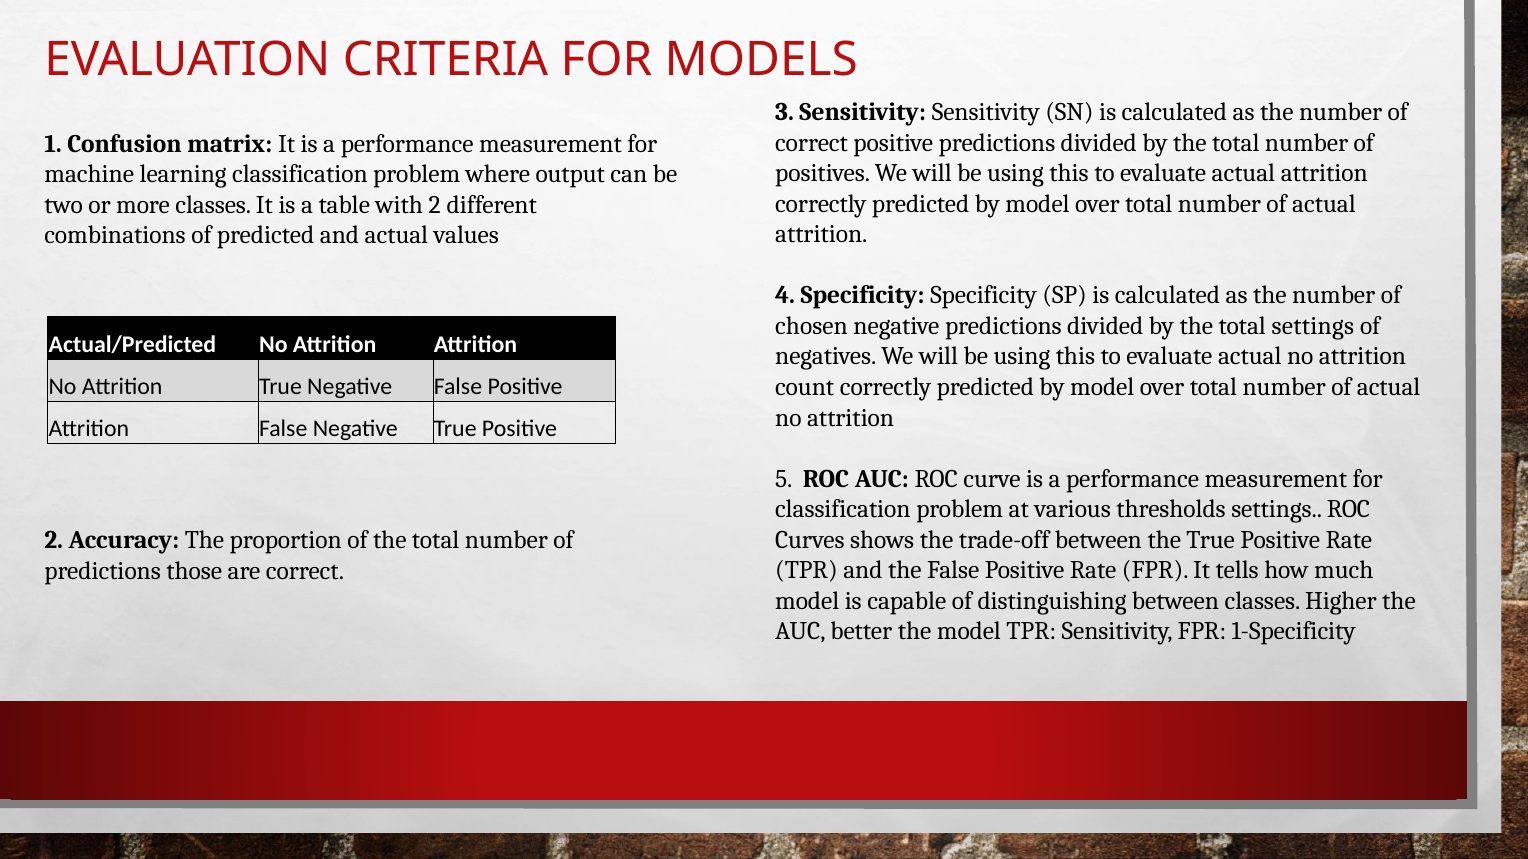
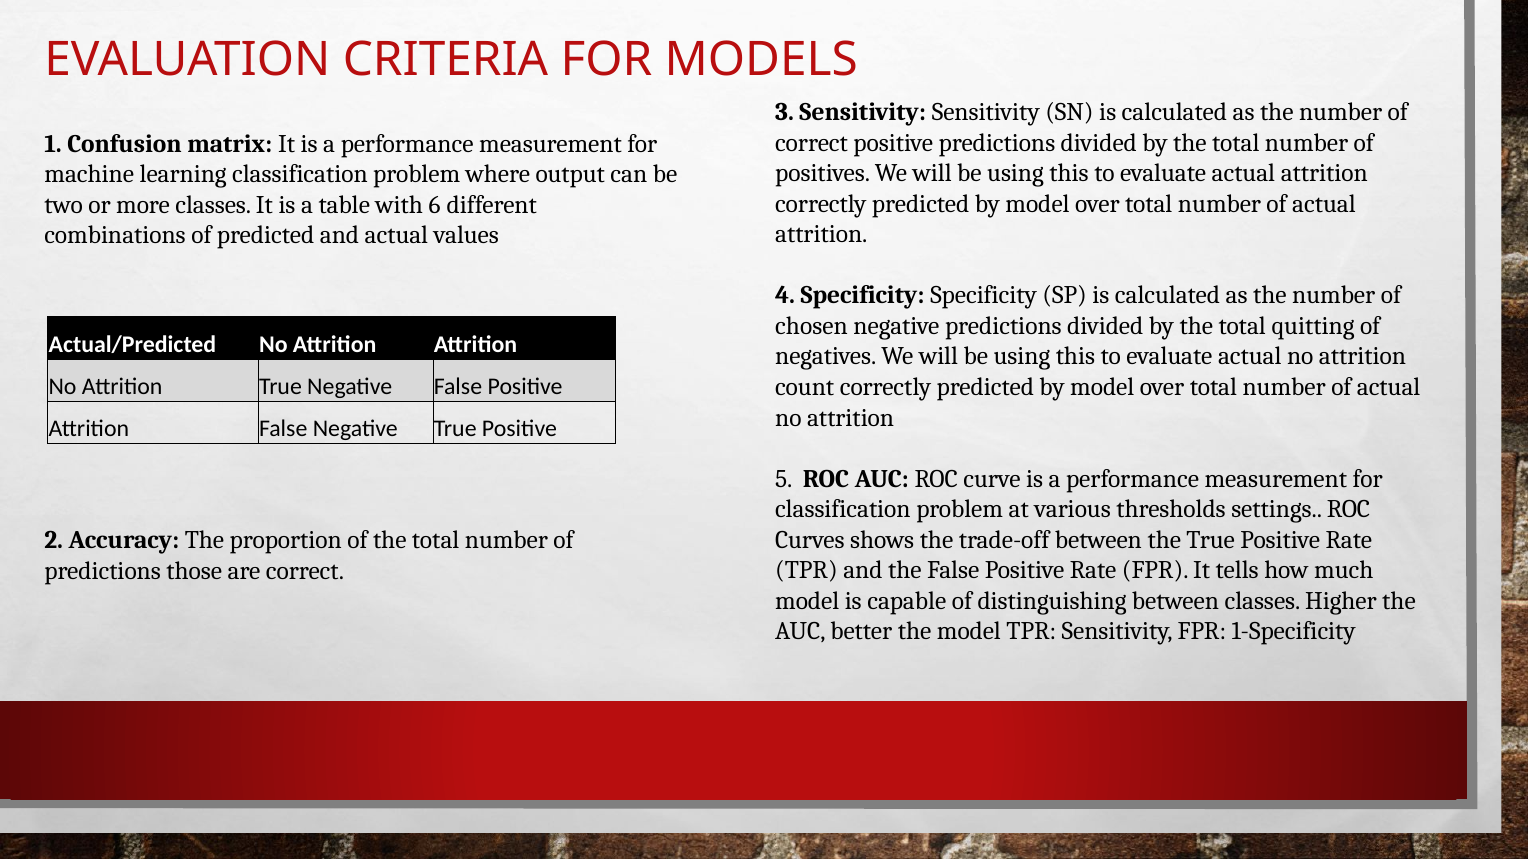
with 2: 2 -> 6 (435, 205)
total settings: settings -> quitting (1313, 326)
